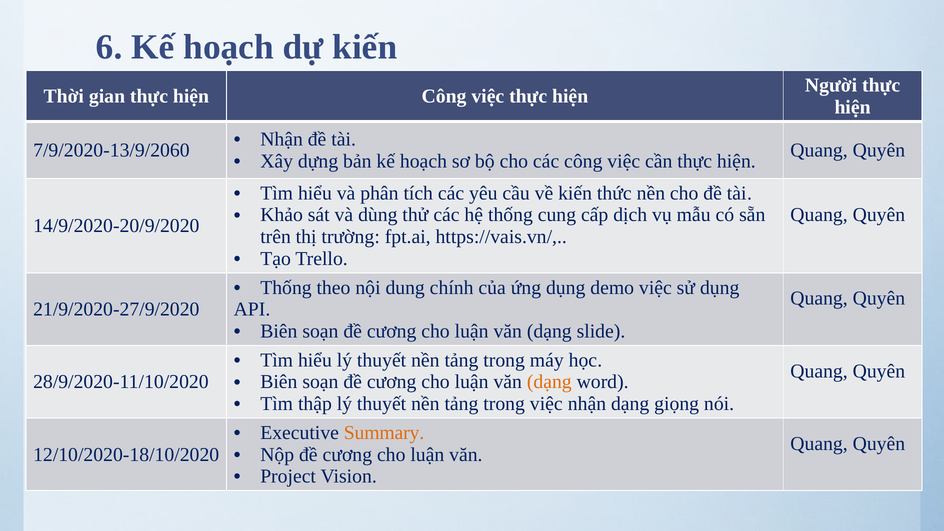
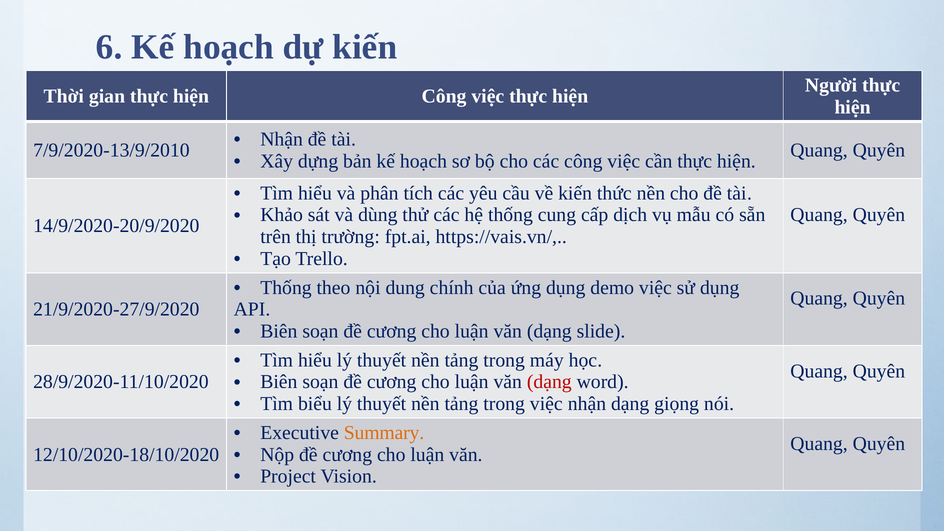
7/9/2020-13/9/2060: 7/9/2020-13/9/2060 -> 7/9/2020-13/9/2010 (111, 150)
dạng colour: orange -> red (549, 382)
thập: thập -> biểu (315, 404)
